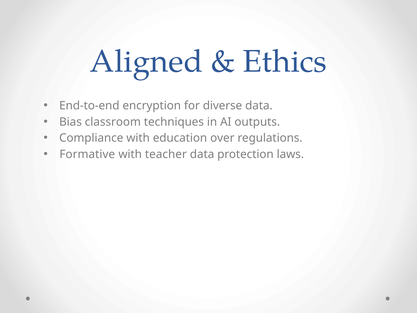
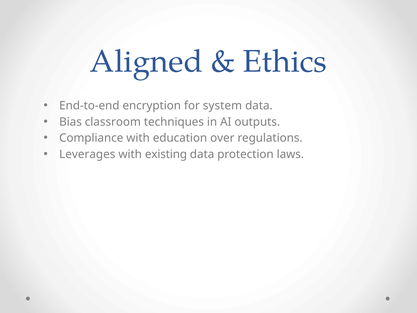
diverse: diverse -> system (222, 106)
Formative: Formative -> Leverages (87, 154)
teacher: teacher -> existing (166, 154)
